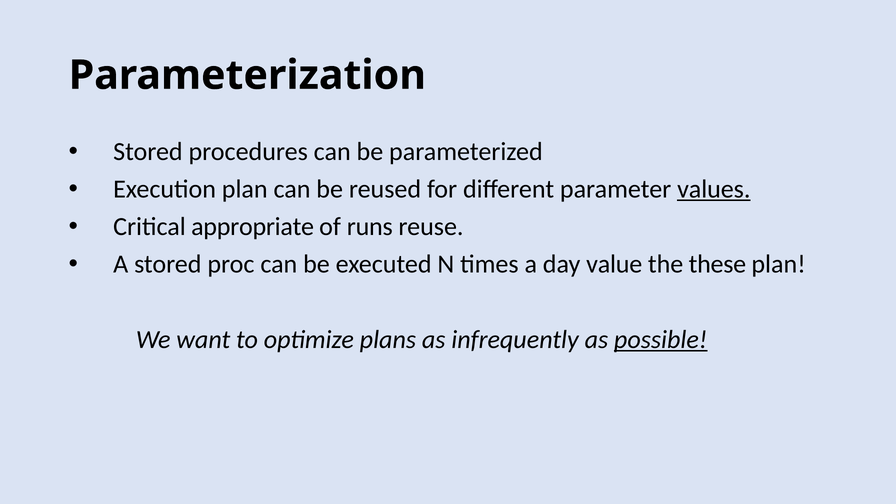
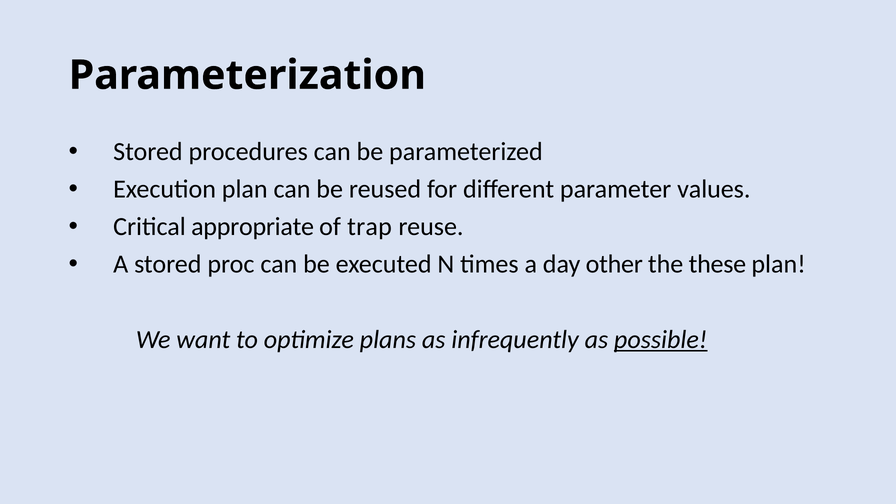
values underline: present -> none (714, 189)
runs: runs -> trap (370, 227)
value: value -> other (614, 264)
